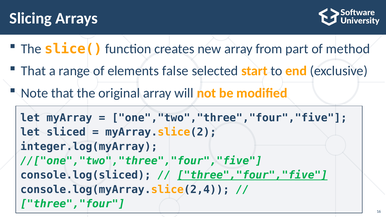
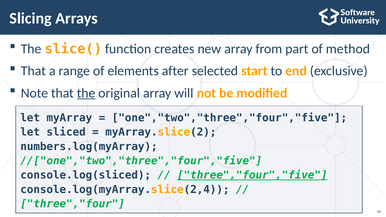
false: false -> after (175, 71)
the underline: none -> present (86, 93)
integer.log(myArray: integer.log(myArray -> numbers.log(myArray (89, 147)
